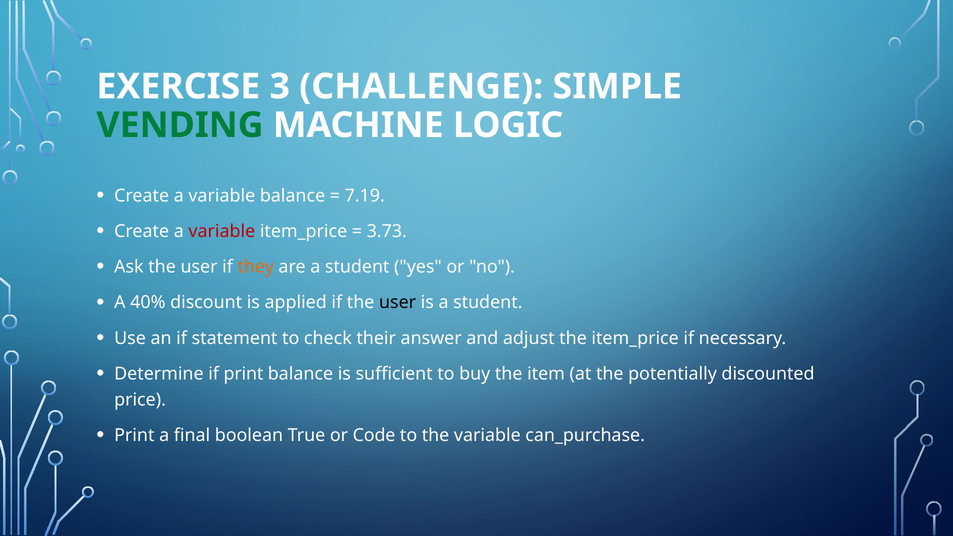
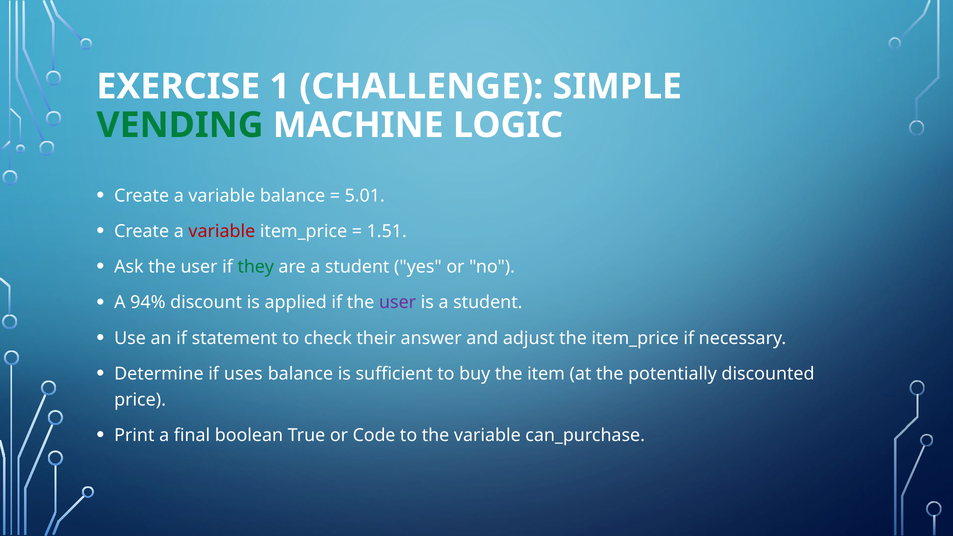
3: 3 -> 1 (280, 87)
7.19: 7.19 -> 5.01 (365, 196)
3.73: 3.73 -> 1.51 (387, 231)
they colour: orange -> green (256, 267)
40%: 40% -> 94% (148, 303)
user colour: black -> purple (398, 303)
if print: print -> uses (243, 374)
